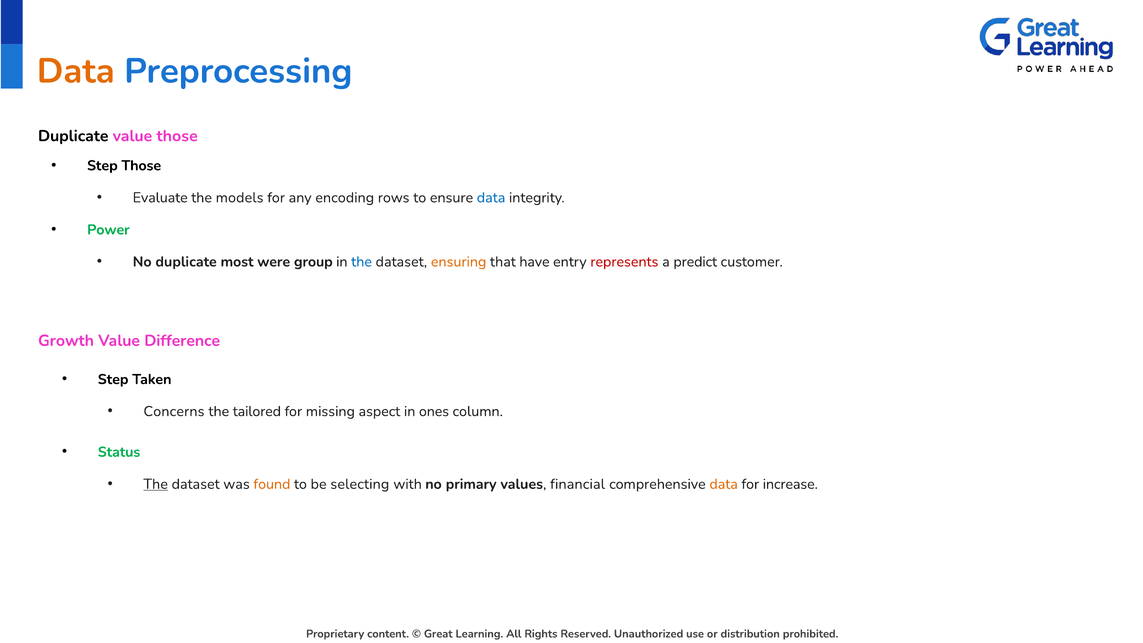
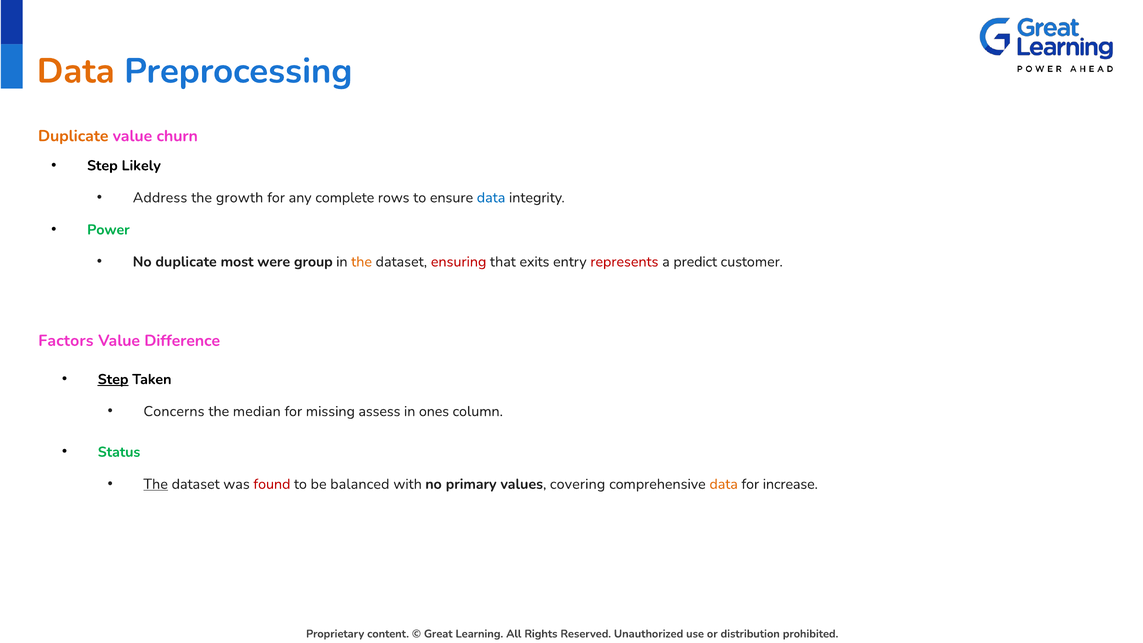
Duplicate colour: black -> orange (73, 136)
value those: those -> churn (177, 136)
Step Those: Those -> Likely (141, 166)
Evaluate: Evaluate -> Address (160, 198)
models: models -> growth (240, 198)
encoding: encoding -> complete (345, 198)
the colour: blue -> orange (362, 262)
ensuring colour: orange -> red (459, 262)
have: have -> exits (534, 262)
Growth: Growth -> Factors (66, 341)
Step underline: none -> present (113, 379)
tailored: tailored -> median (257, 411)
aspect: aspect -> assess (379, 411)
found colour: orange -> red (272, 484)
selecting: selecting -> balanced (360, 484)
financial: financial -> covering (578, 484)
